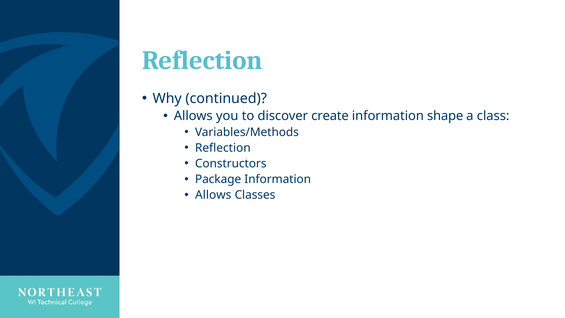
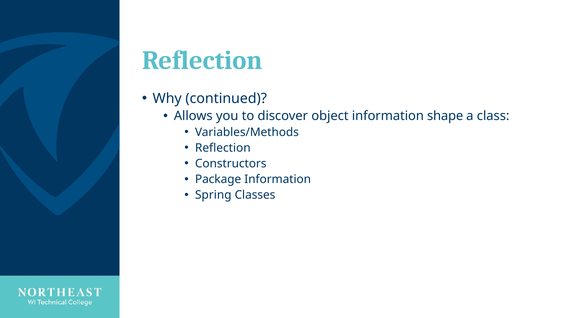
create: create -> object (330, 116)
Allows: Allows -> Spring (213, 195)
